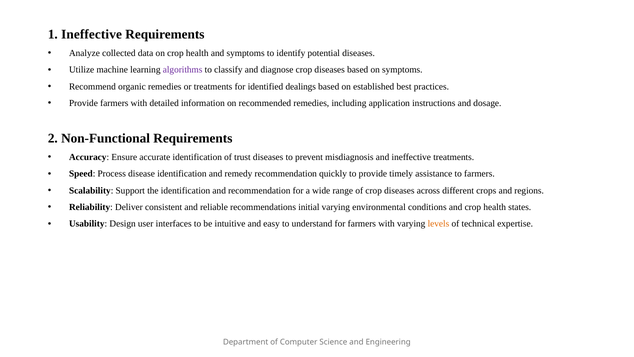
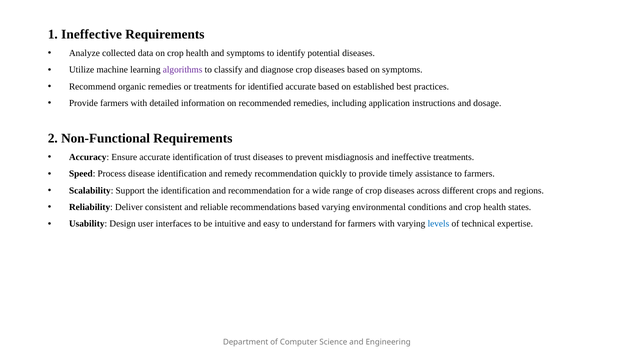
identified dealings: dealings -> accurate (301, 86)
recommendations initial: initial -> based (309, 207)
levels colour: orange -> blue (438, 224)
